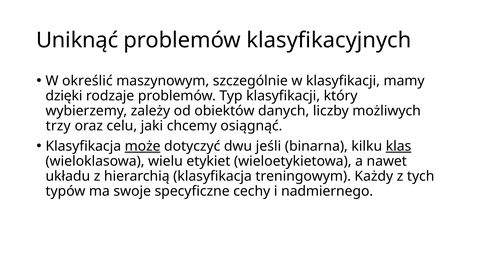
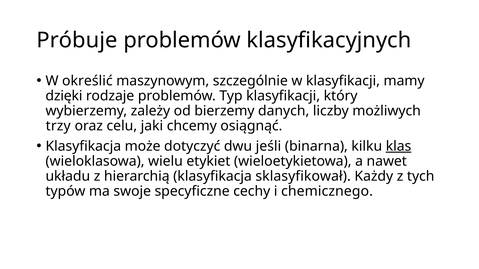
Uniknąć: Uniknąć -> Próbuje (77, 40)
obiektów: obiektów -> bierzemy (224, 111)
może underline: present -> none (143, 146)
treningowym: treningowym -> sklasyfikował (303, 177)
nadmiernego: nadmiernego -> chemicznego (327, 192)
